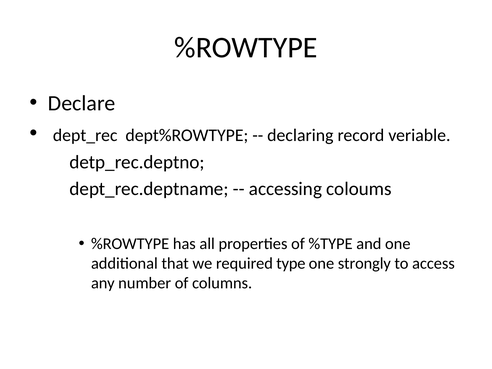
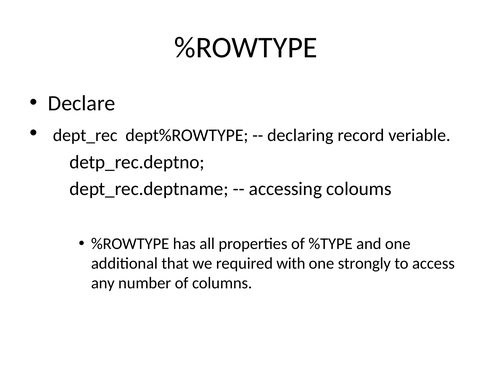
type: type -> with (291, 264)
